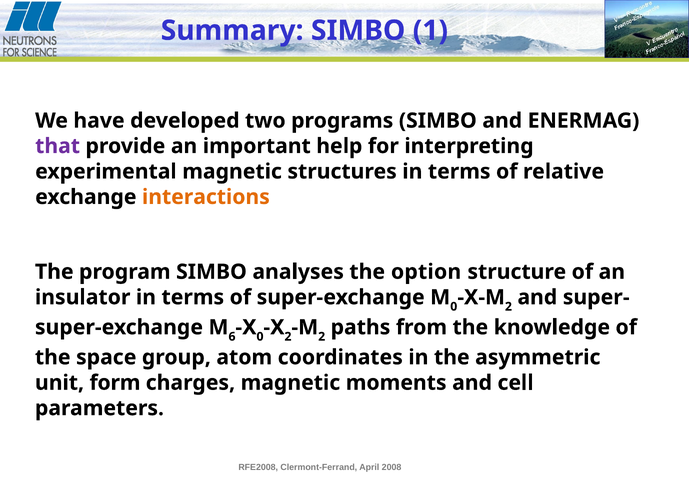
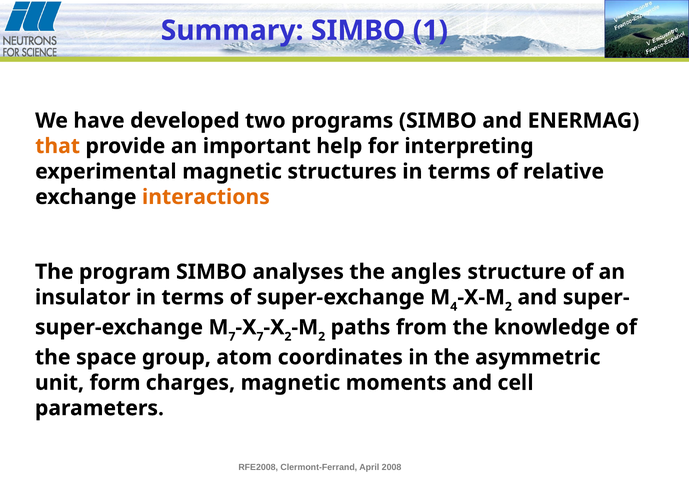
that colour: purple -> orange (58, 146)
option: option -> angles (426, 272)
0: 0 -> 4 (454, 307)
6: 6 -> 7 (232, 337)
0: 0 -> 7 (260, 337)
